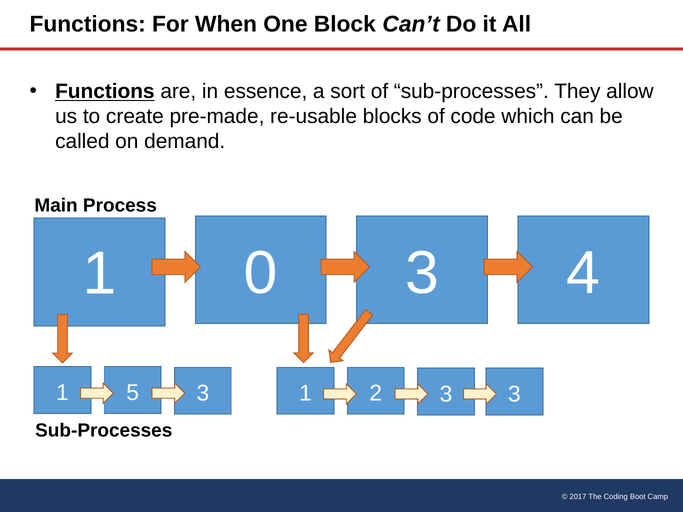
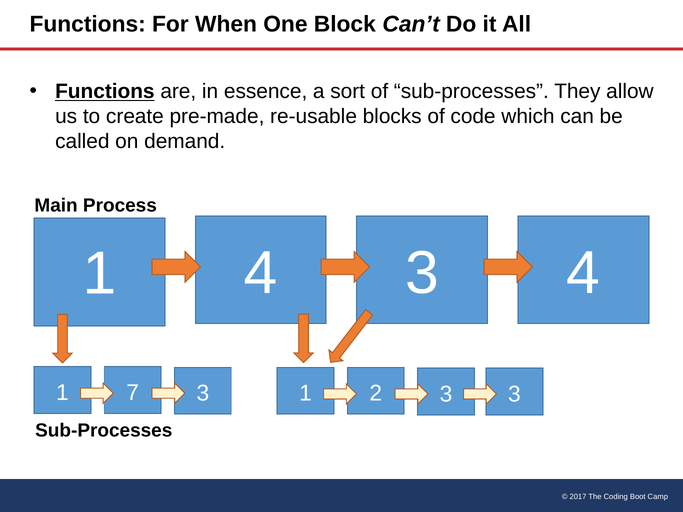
1 0: 0 -> 4 (261, 273)
5: 5 -> 7 (133, 393)
